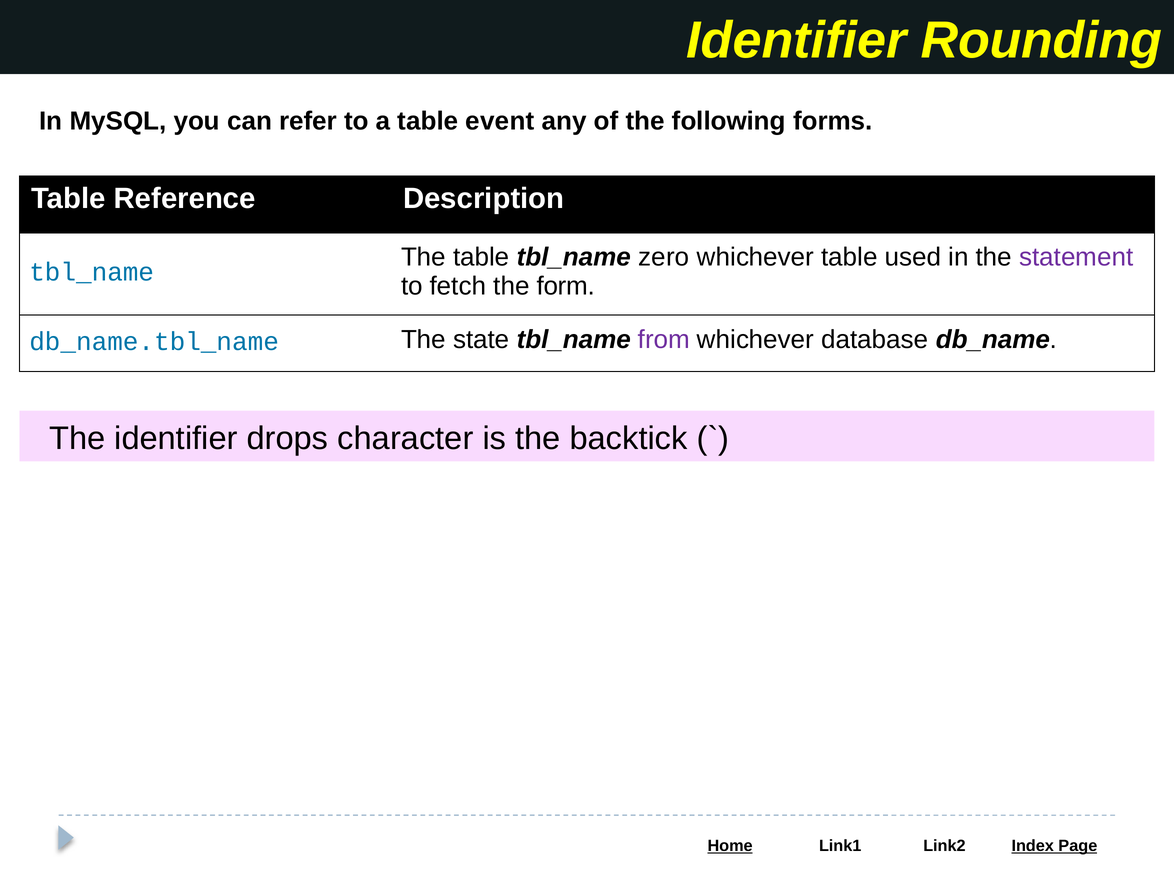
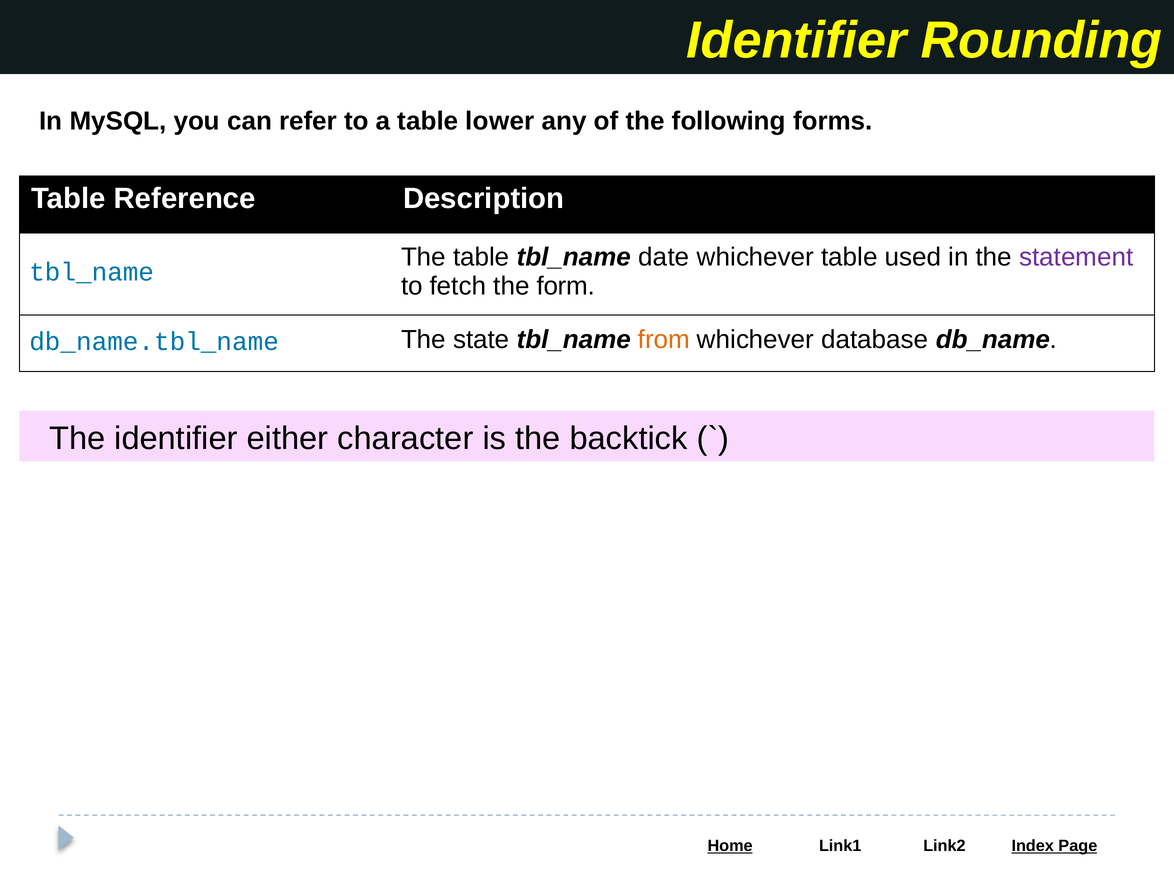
event: event -> lower (500, 121)
zero: zero -> date (664, 257)
from colour: purple -> orange (664, 340)
drops: drops -> either (287, 439)
